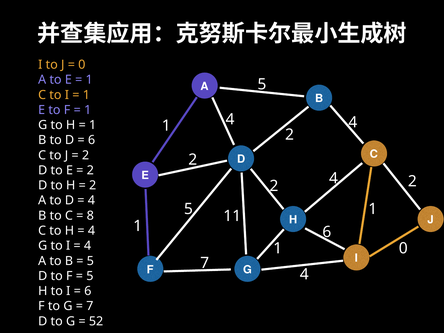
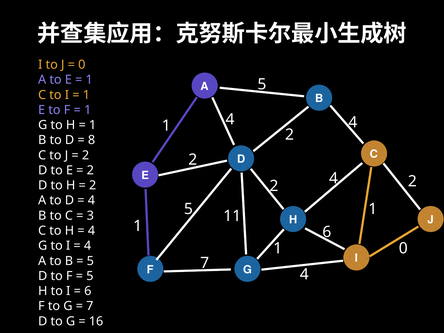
6: 6 -> 8 (92, 140)
8: 8 -> 3 (90, 216)
52: 52 -> 16 (96, 321)
